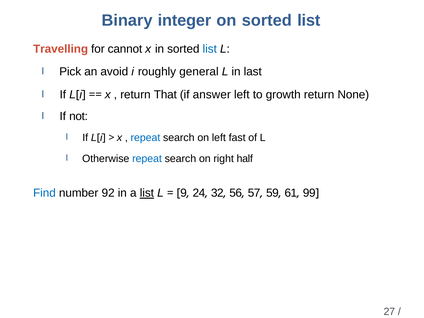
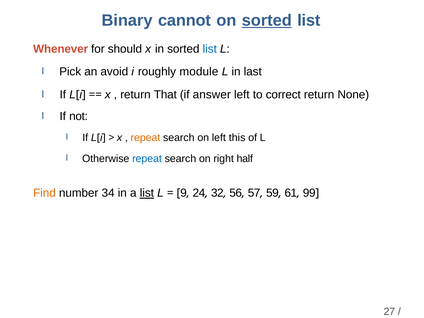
integer: integer -> cannot (184, 20)
sorted underline: none -> present (267, 20)
Travelling: Travelling -> Whenever (61, 49)
cannot: cannot -> should (125, 49)
general: general -> module (199, 72)
growth: growth -> correct (283, 95)
repeat colour: blue -> orange (145, 138)
fast: fast -> this (237, 138)
Find colour: blue -> orange (44, 193)
92: 92 -> 34 (108, 193)
